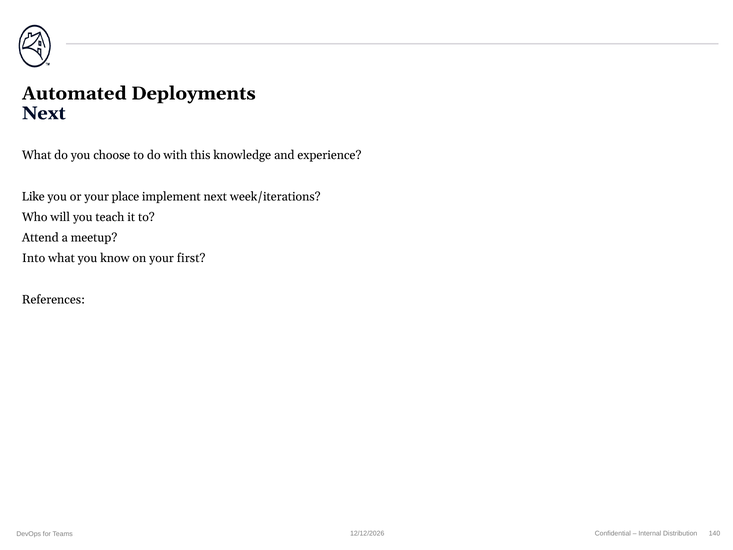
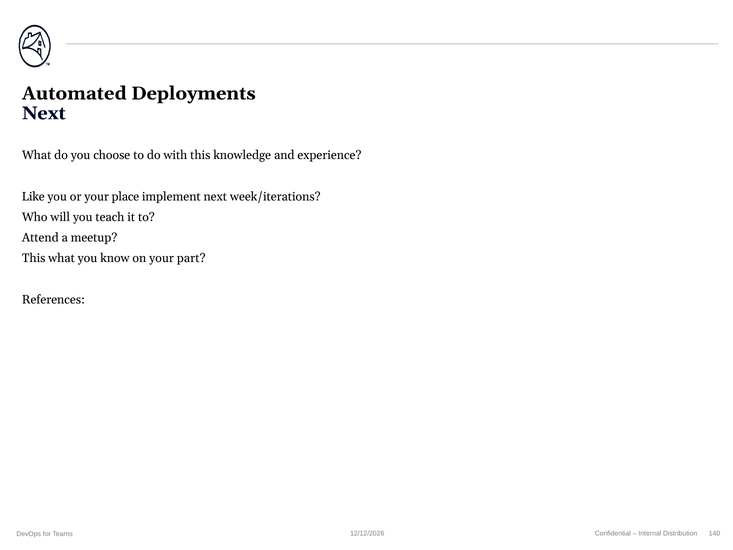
Into: Into -> This (34, 258)
first: first -> part (191, 258)
